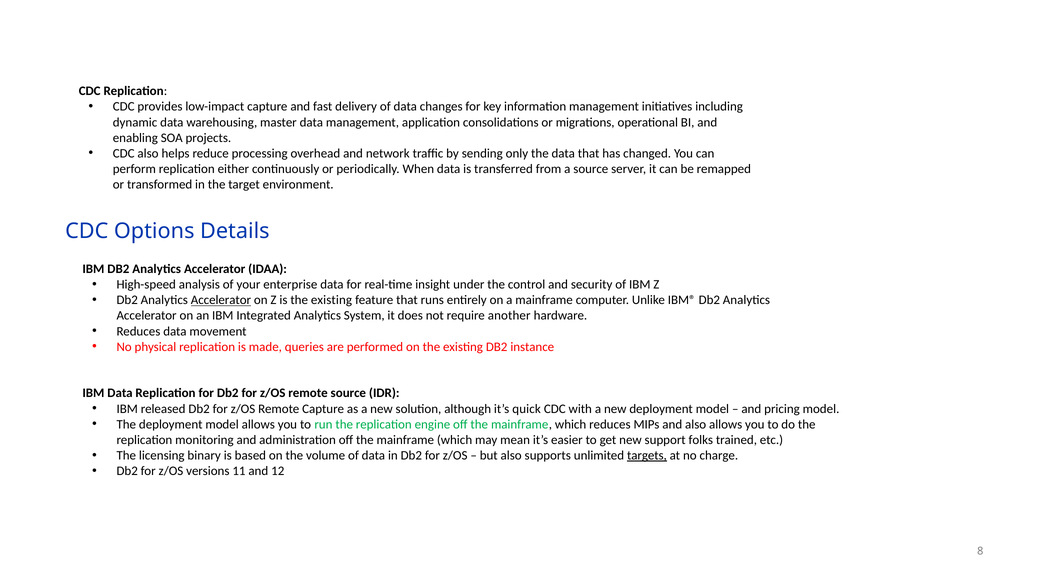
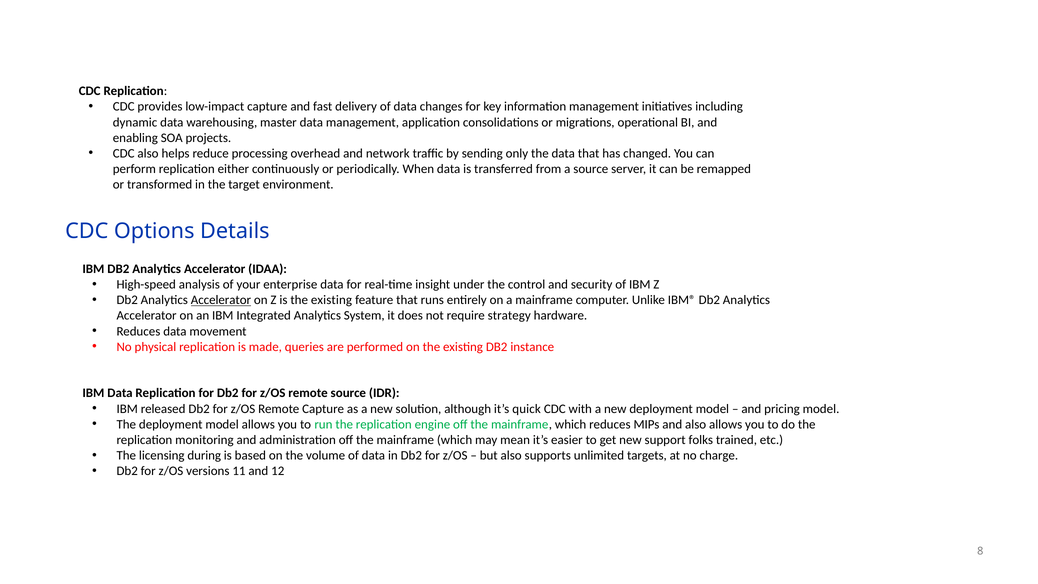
another: another -> strategy (509, 316)
binary: binary -> during (204, 455)
targets underline: present -> none (647, 455)
